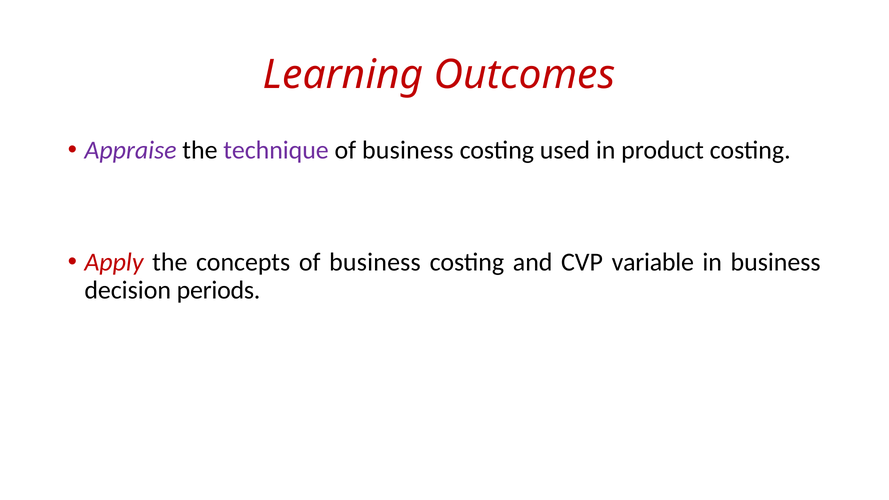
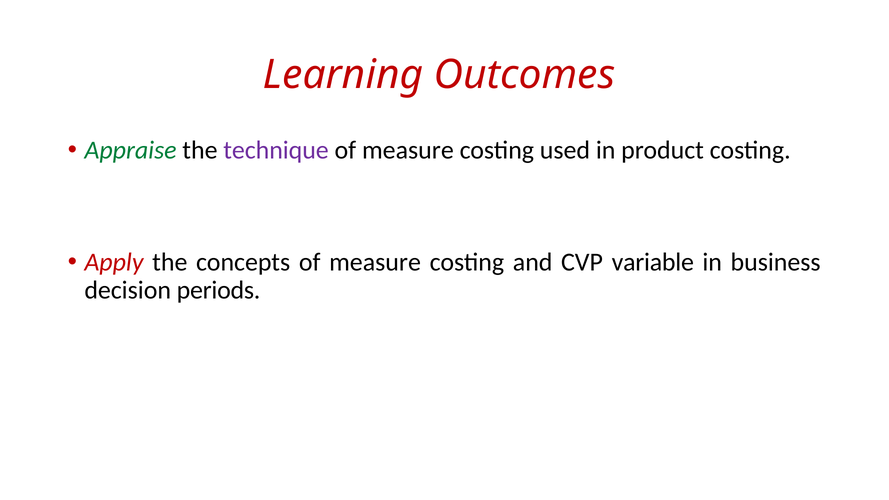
Appraise colour: purple -> green (131, 150)
business: business -> measure (408, 150)
concepts of business: business -> measure (375, 262)
